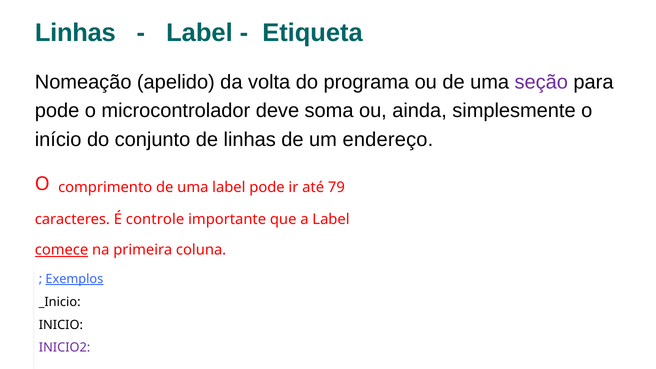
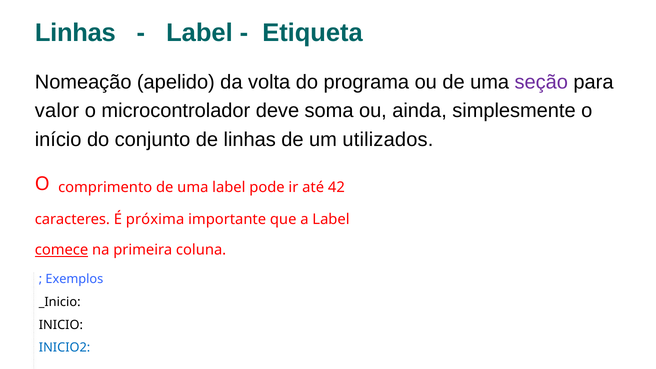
pode: pode -> valor (57, 111)
endereço: endereço -> utilizados (388, 140)
79: 79 -> 42 (336, 187)
controle: controle -> próxima (155, 219)
Exemplos underline: present -> none (74, 279)
INICIO2 colour: purple -> blue (65, 348)
